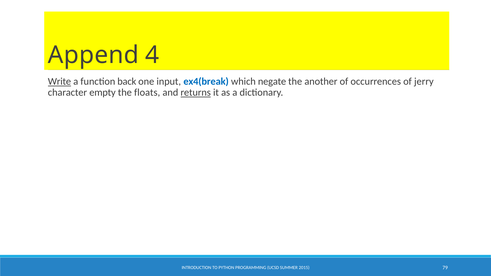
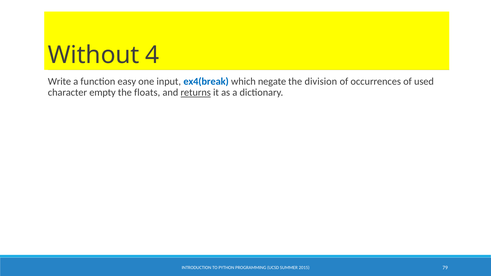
Append: Append -> Without (94, 55)
Write underline: present -> none (59, 82)
back: back -> easy (127, 82)
another: another -> division (321, 82)
jerry: jerry -> used (424, 82)
